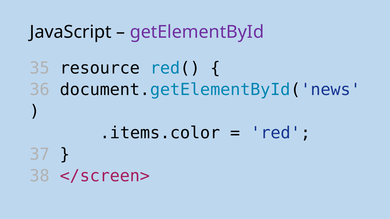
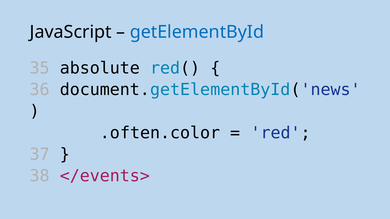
getElementById colour: purple -> blue (197, 32)
resource: resource -> absolute (100, 68)
.items.color: .items.color -> .often.color (160, 133)
</screen>: </screen> -> </events> (105, 176)
